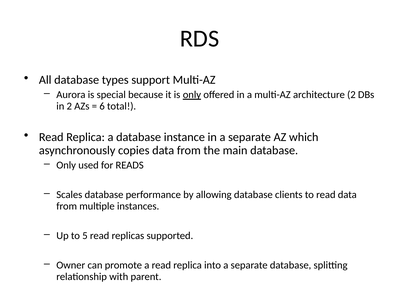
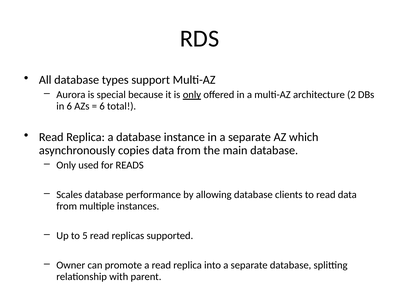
in 2: 2 -> 6 (69, 106)
